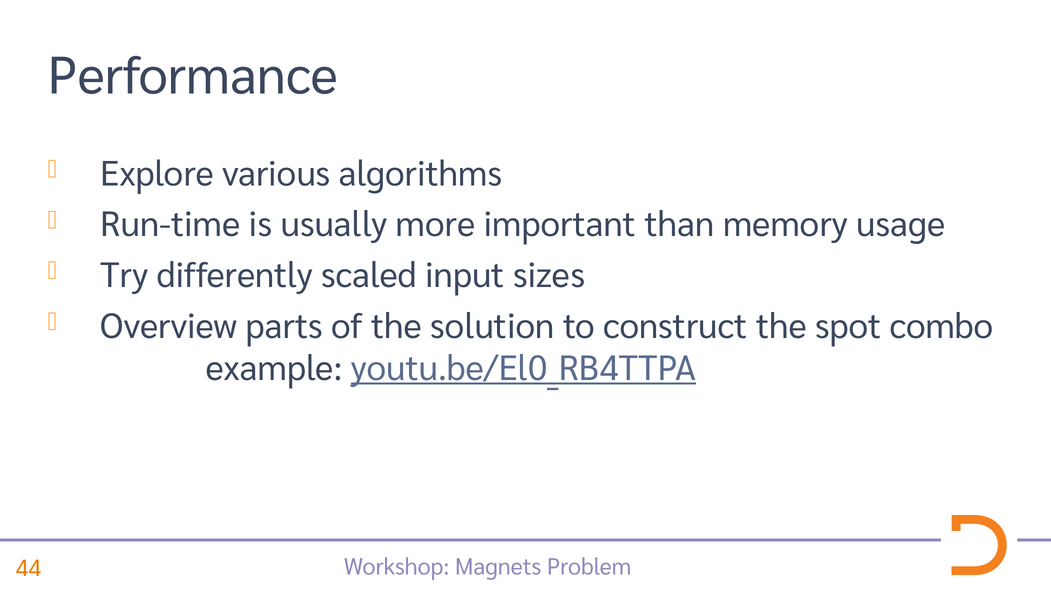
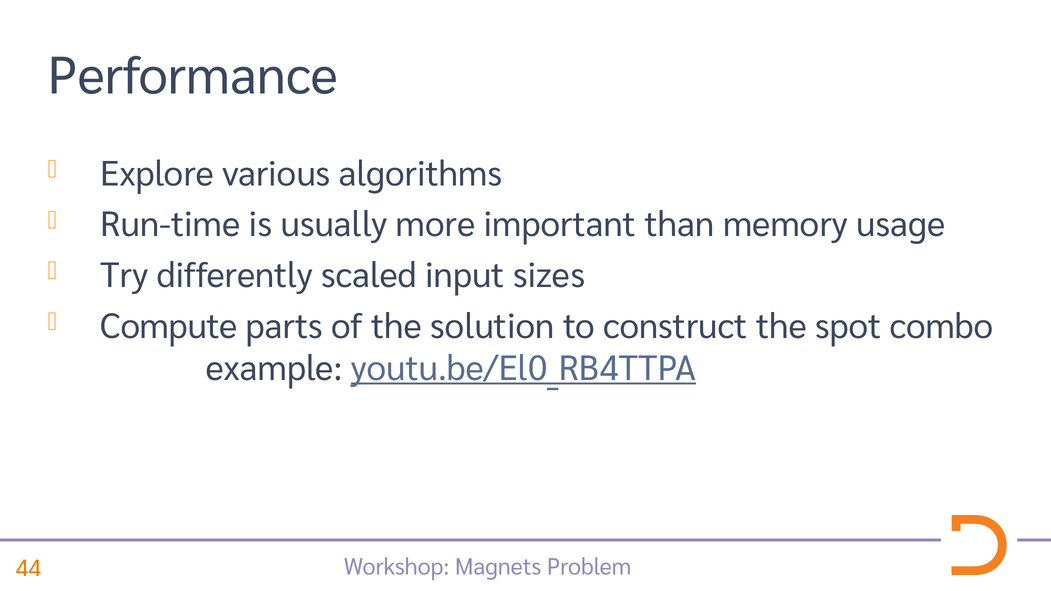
Overview: Overview -> Compute (169, 327)
